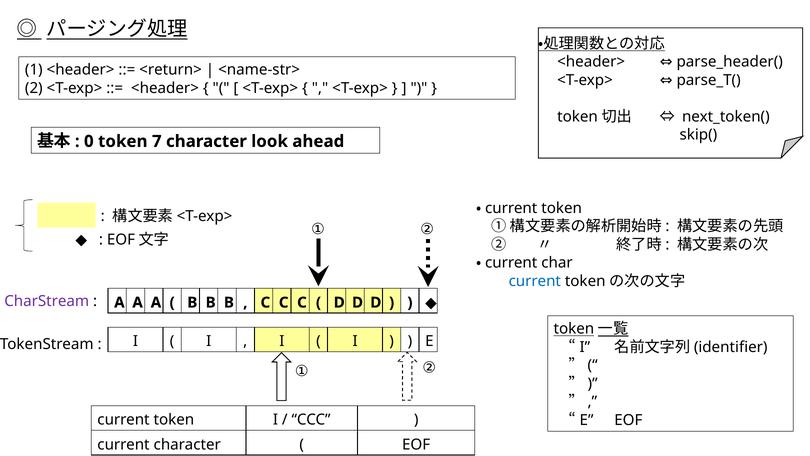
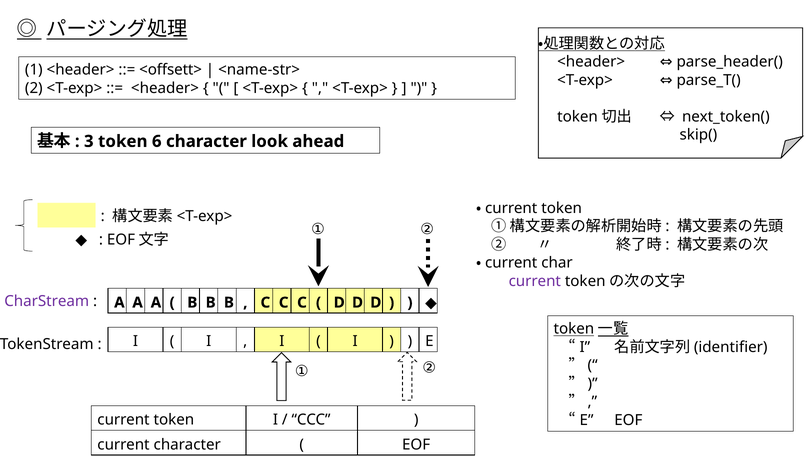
<return>: <return> -> <offsett> (171, 70)
0: 0 -> 3 (89, 141)
7: 7 -> 6 (157, 141)
current colour: blue -> purple (535, 281)
